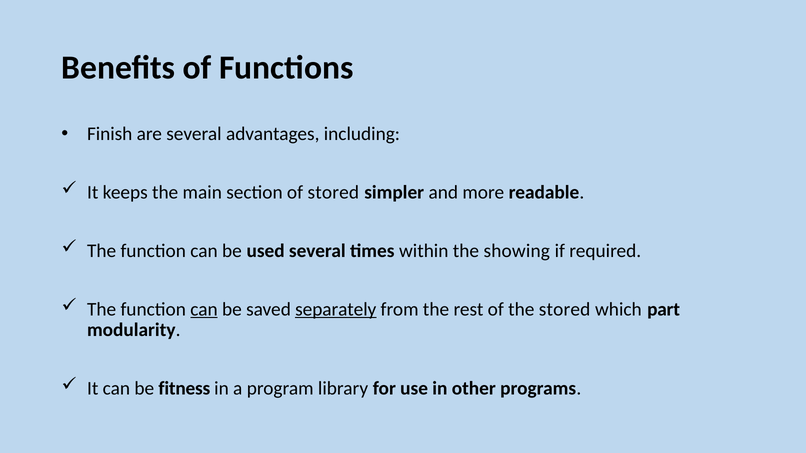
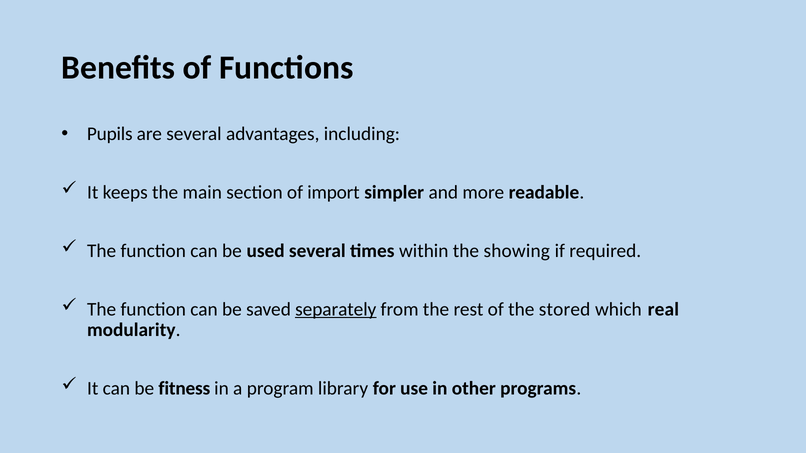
Finish: Finish -> Pupils (110, 134)
of stored: stored -> import (334, 192)
can underline: present -> none (204, 309)
part: part -> real (663, 309)
